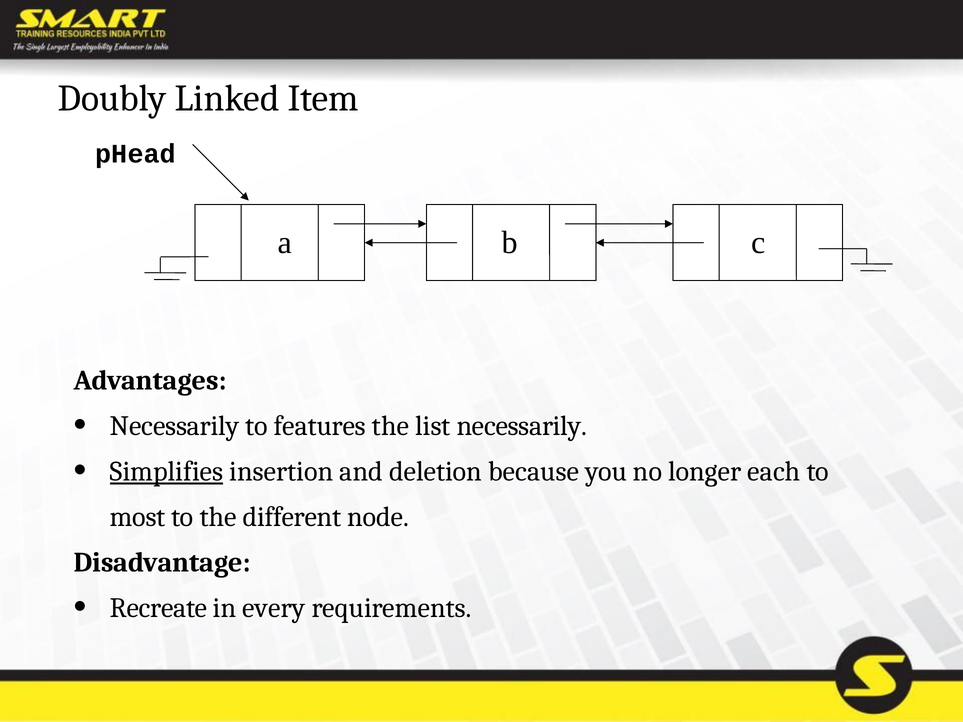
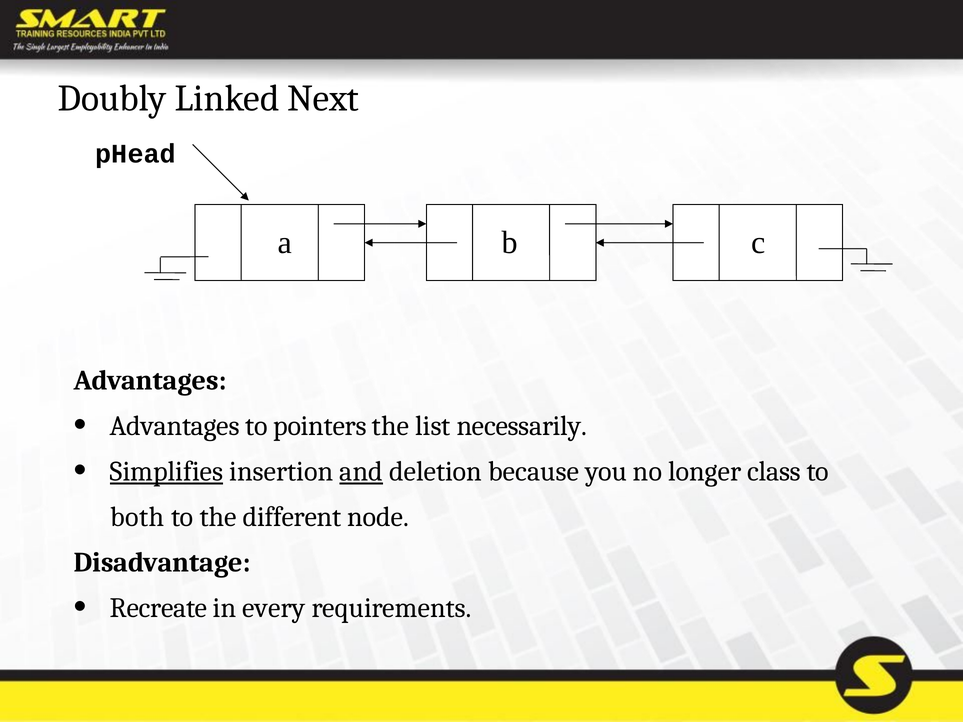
Item: Item -> Next (323, 98)
Necessarily: Necessarily -> Advantages (175, 426)
features: features -> pointers (320, 426)
and underline: none -> present (361, 472)
each: each -> class (774, 472)
most: most -> both (137, 517)
